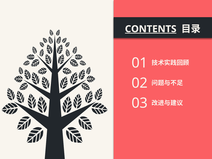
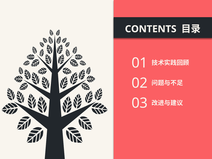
CONTENTS underline: present -> none (151, 29)
